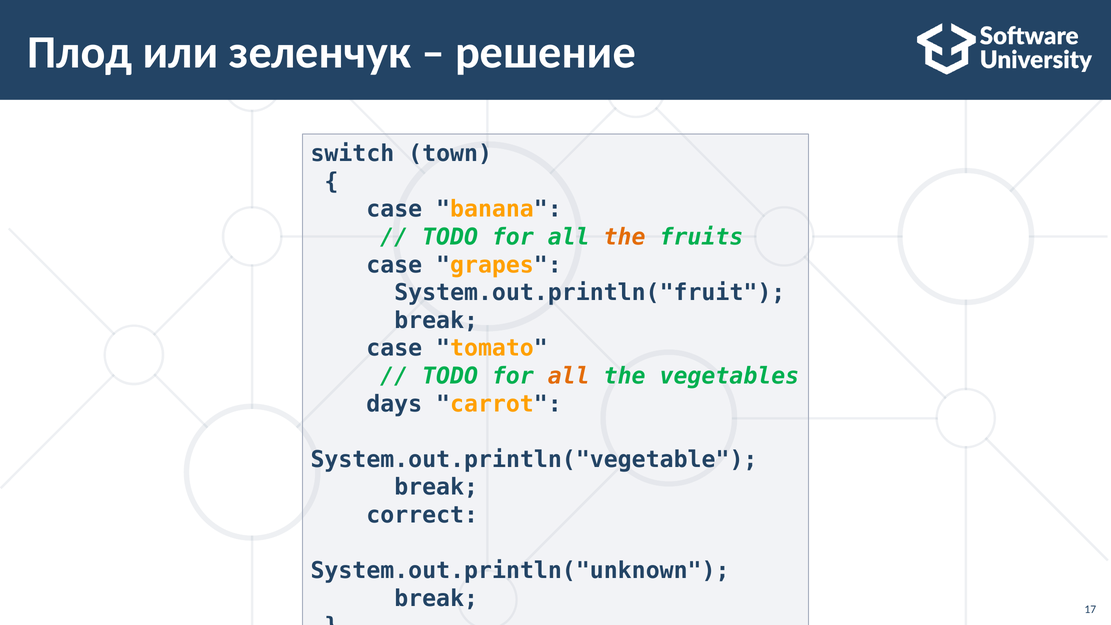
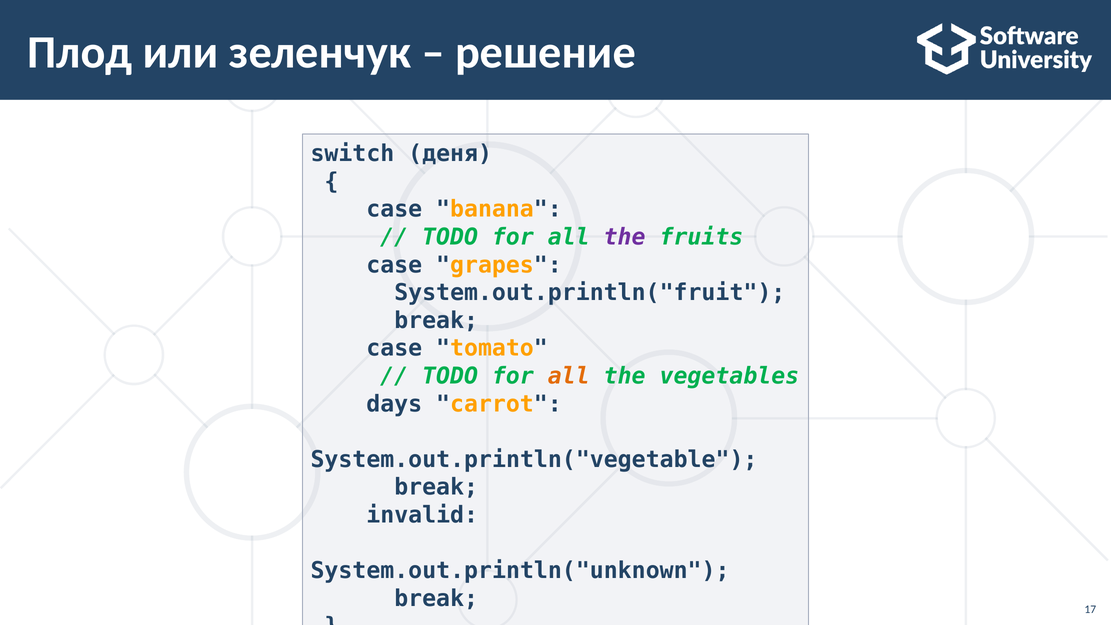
town: town -> деня (450, 154)
the colour: orange -> purple (625, 237)
correct: correct -> invalid (422, 515)
